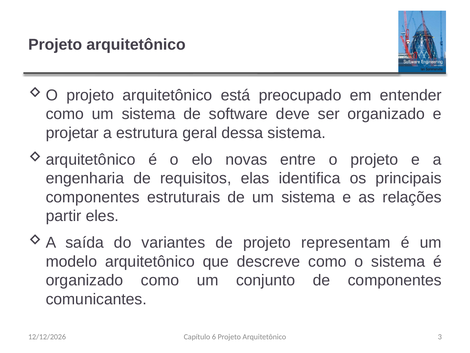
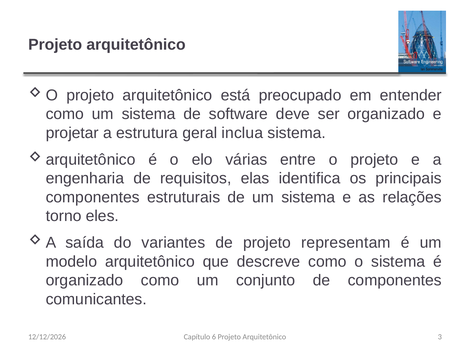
dessa: dessa -> inclua (242, 133)
novas: novas -> várias (246, 159)
partir: partir -> torno (64, 216)
